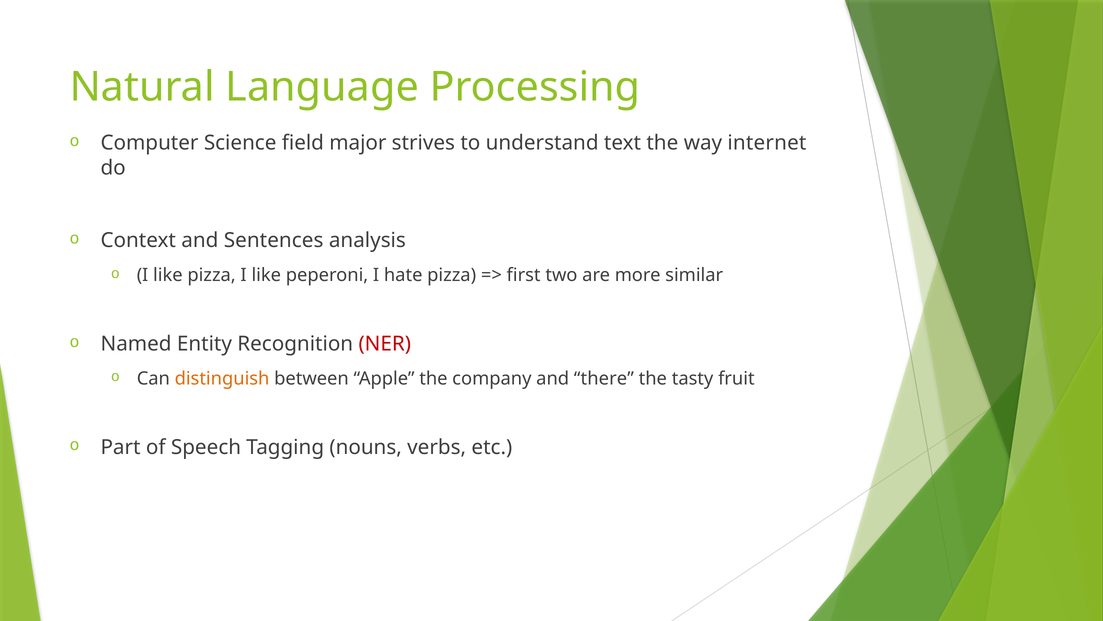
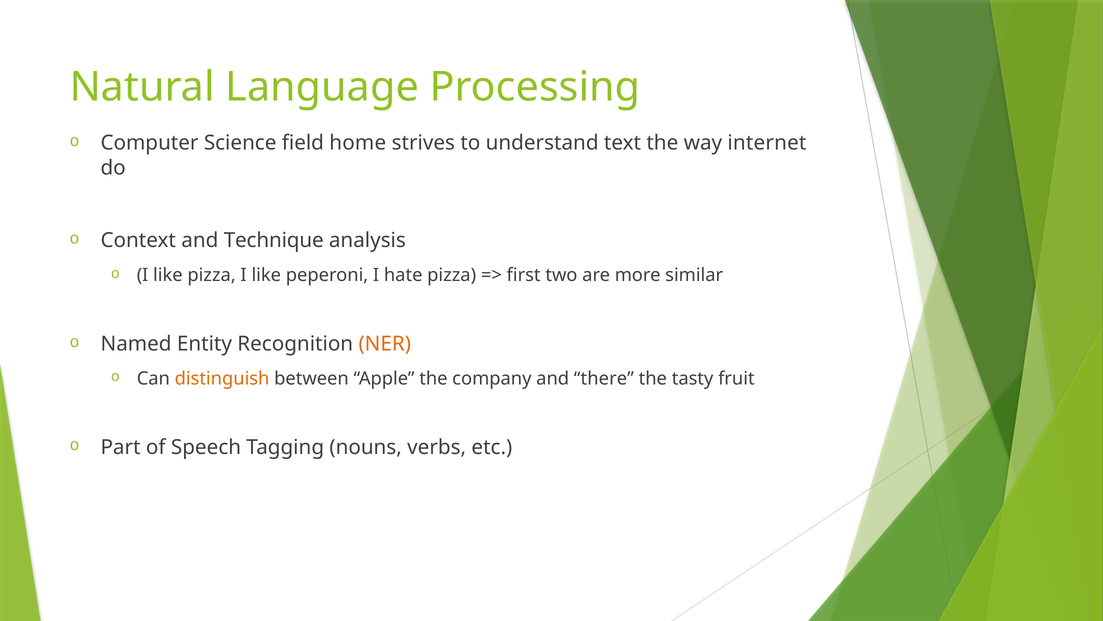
major: major -> home (358, 143)
Sentences: Sentences -> Technique (274, 240)
NER colour: red -> orange (385, 344)
